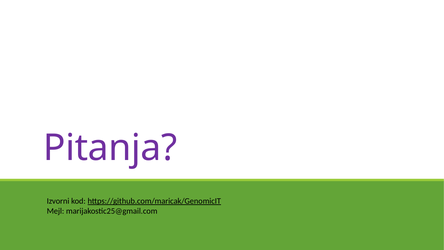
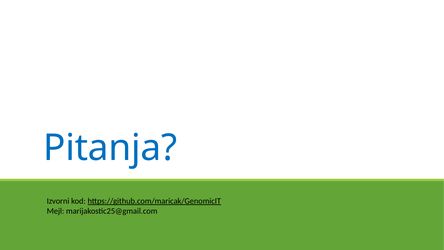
Pitanja colour: purple -> blue (110, 148)
